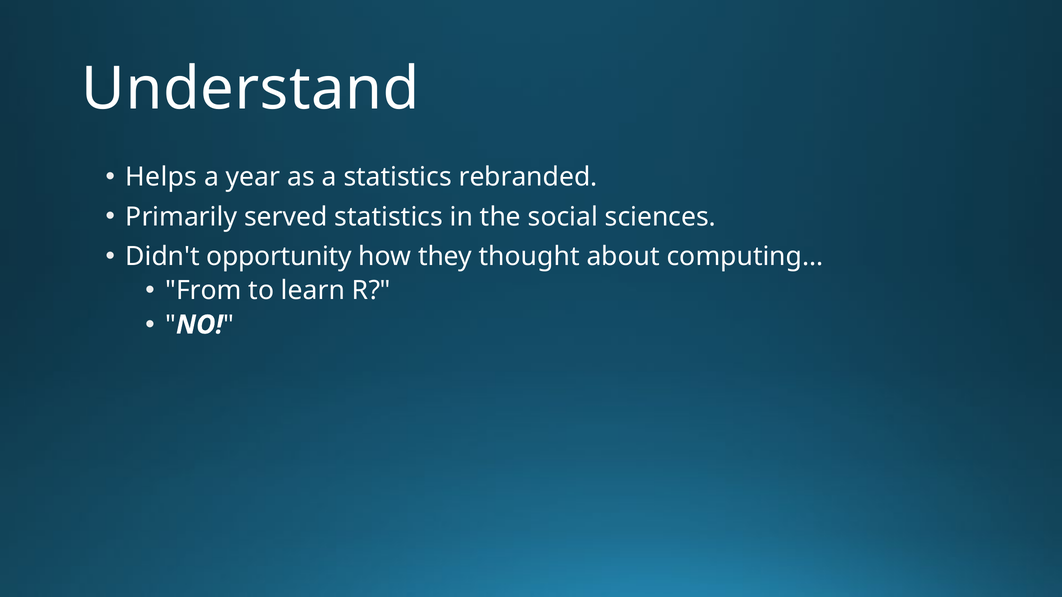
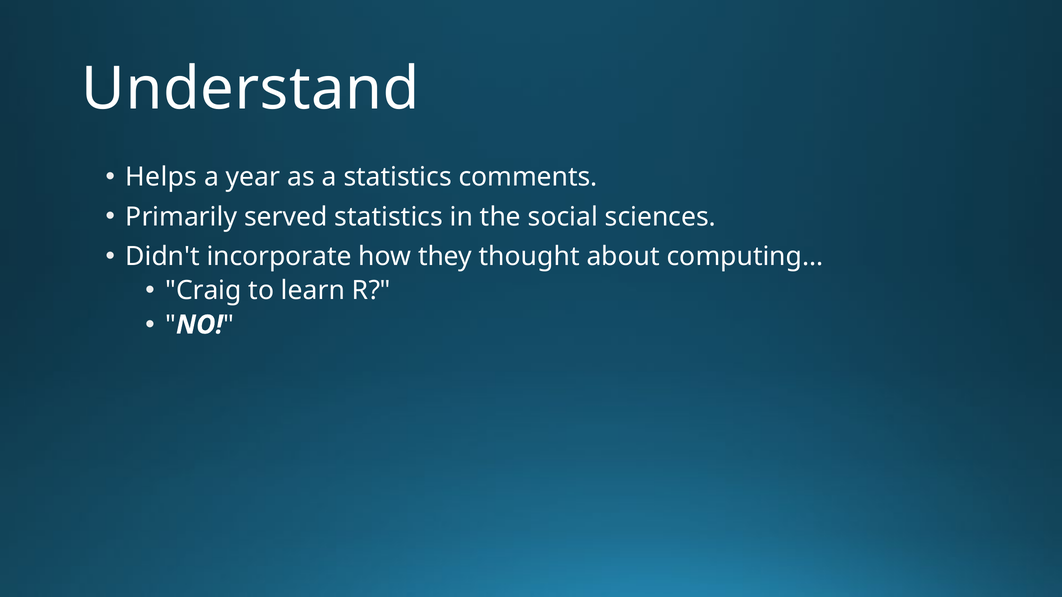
rebranded: rebranded -> comments (528, 177)
opportunity: opportunity -> incorporate (279, 257)
From: From -> Craig (203, 291)
